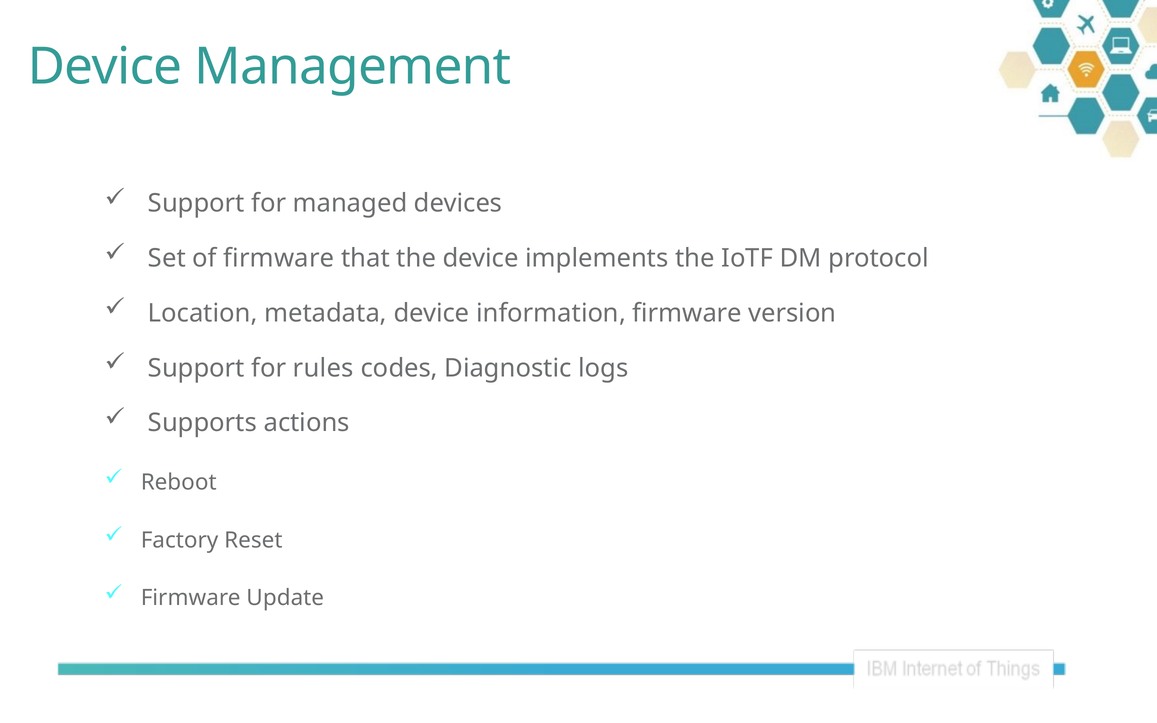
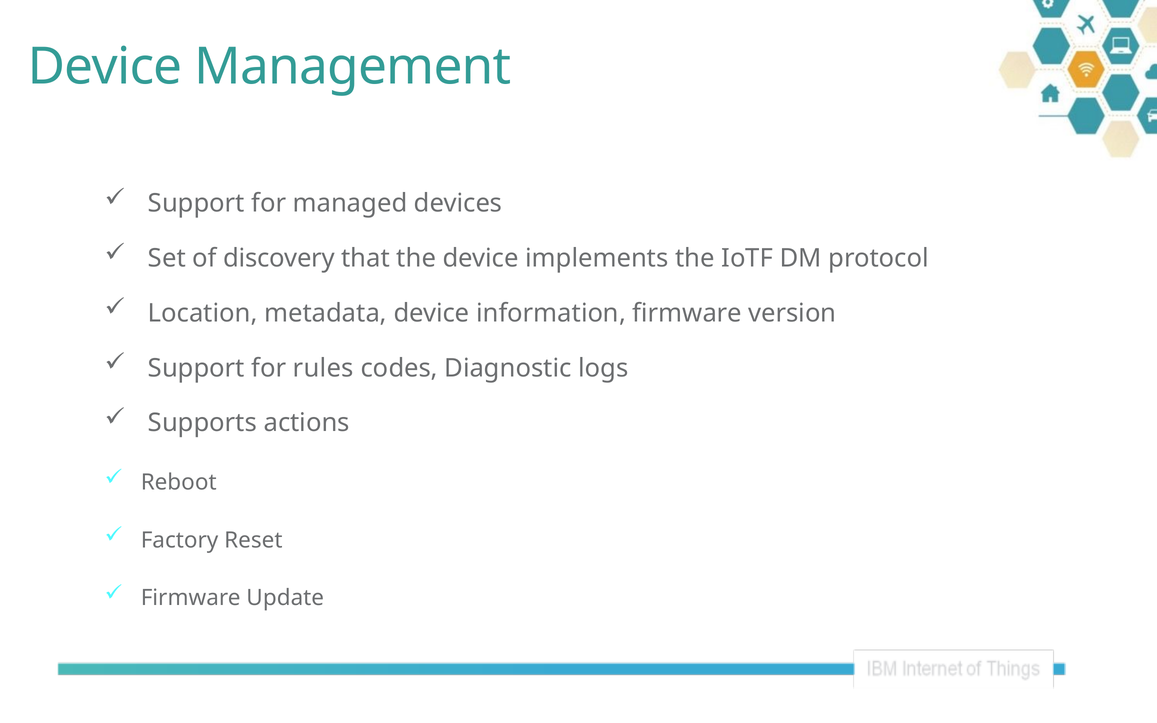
of firmware: firmware -> discovery (279, 258)
